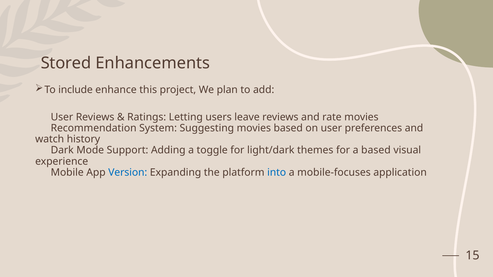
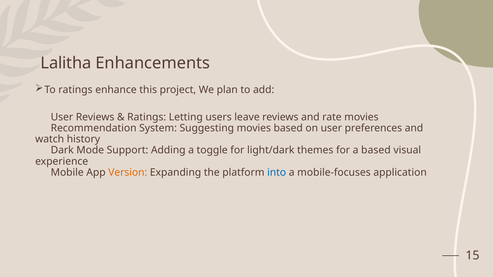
Stored: Stored -> Lalitha (66, 63)
To include: include -> ratings (75, 90)
Version colour: blue -> orange (128, 173)
